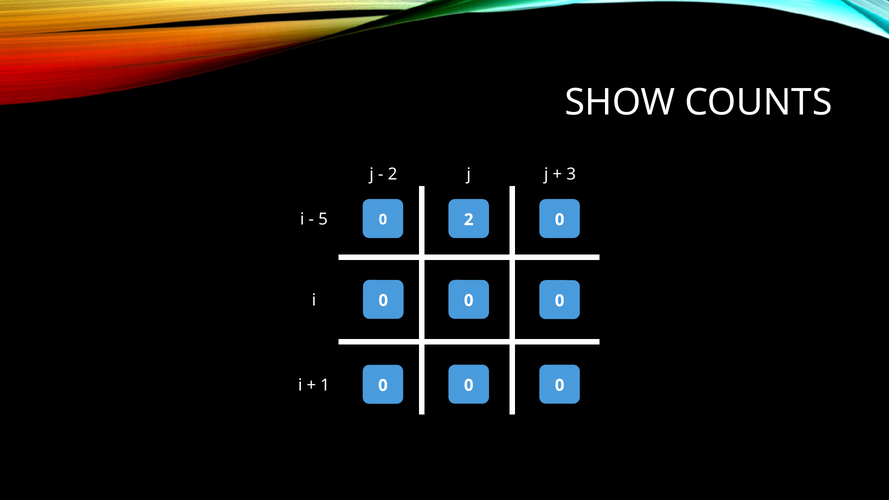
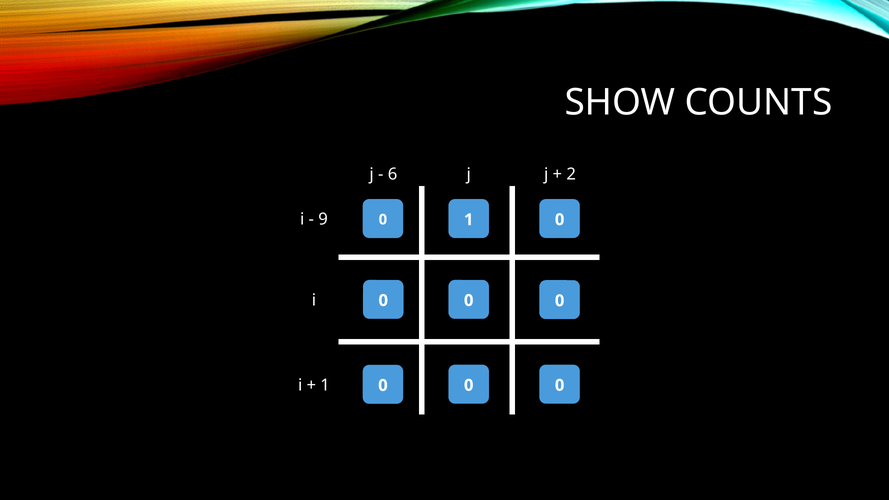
2: 2 -> 6 (393, 174)
3: 3 -> 2 (571, 174)
5: 5 -> 9 (323, 219)
0 2: 2 -> 1 (469, 220)
